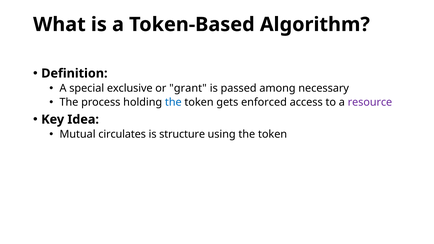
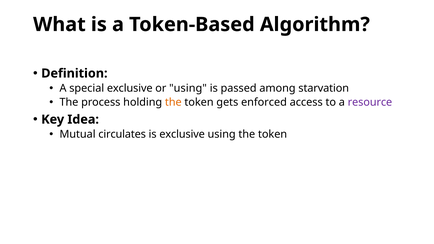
or grant: grant -> using (188, 88)
necessary: necessary -> starvation (324, 88)
the colour: blue -> orange (173, 102)
is structure: structure -> exclusive (182, 134)
